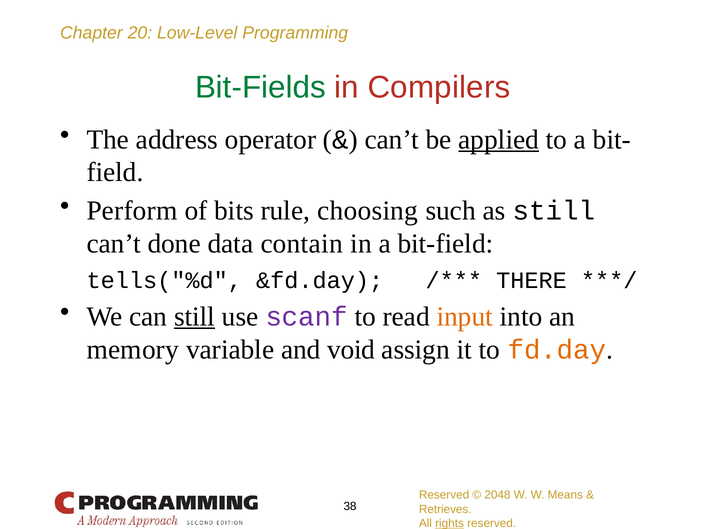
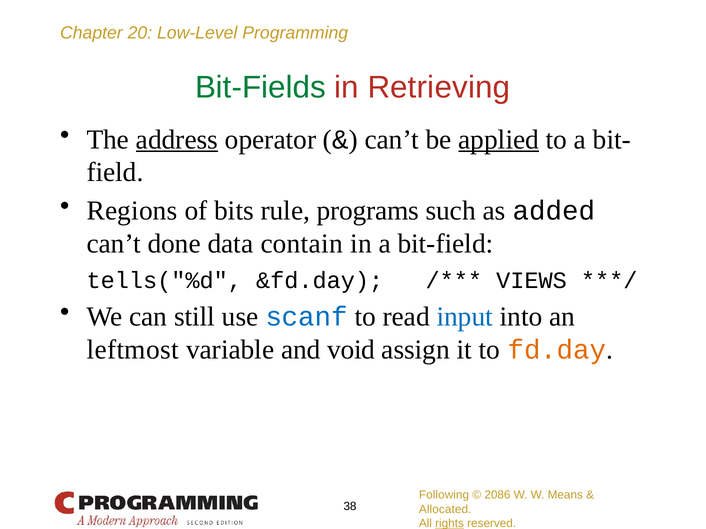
Compilers: Compilers -> Retrieving (439, 87)
address underline: none -> present (177, 140)
Perform: Perform -> Regions (132, 211)
choosing: choosing -> programs (368, 211)
as still: still -> added (554, 211)
THERE: THERE -> VIEWS (532, 281)
still underline: present -> none (195, 317)
scanf colour: purple -> blue (307, 317)
input colour: orange -> blue (465, 317)
memory: memory -> leftmost (133, 350)
Reserved: Reserved -> Following (444, 496)
2048: 2048 -> 2086 (497, 496)
Retrieves: Retrieves -> Allocated (445, 510)
